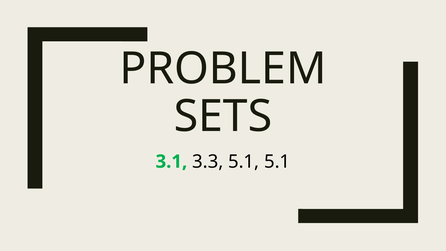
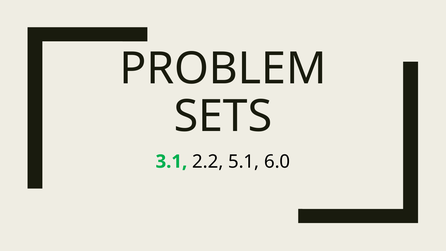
3.3: 3.3 -> 2.2 (208, 162)
5.1 5.1: 5.1 -> 6.0 (277, 162)
